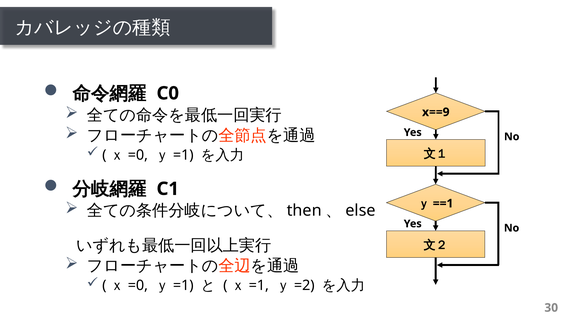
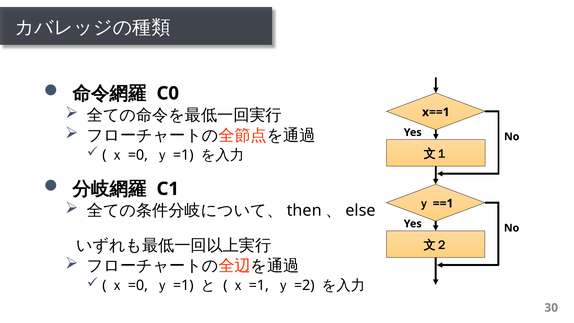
x==9: x==9 -> x==1 (436, 112)
